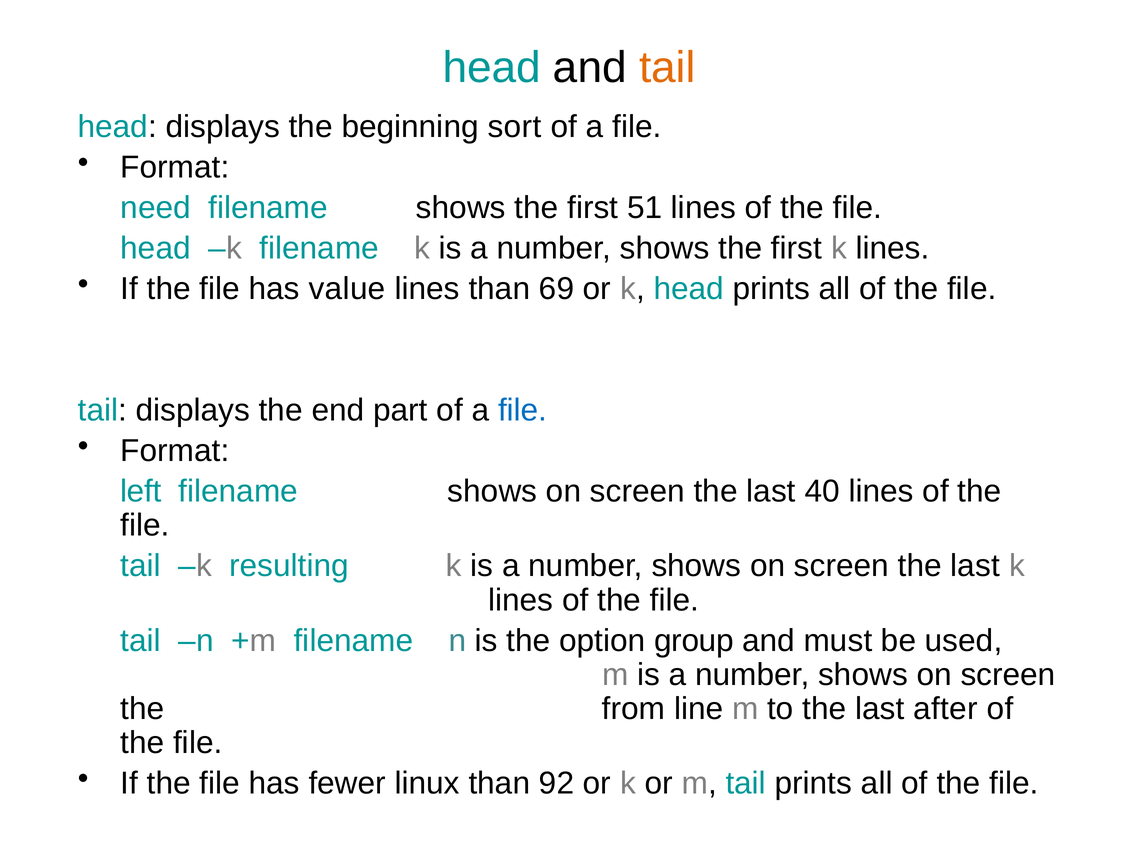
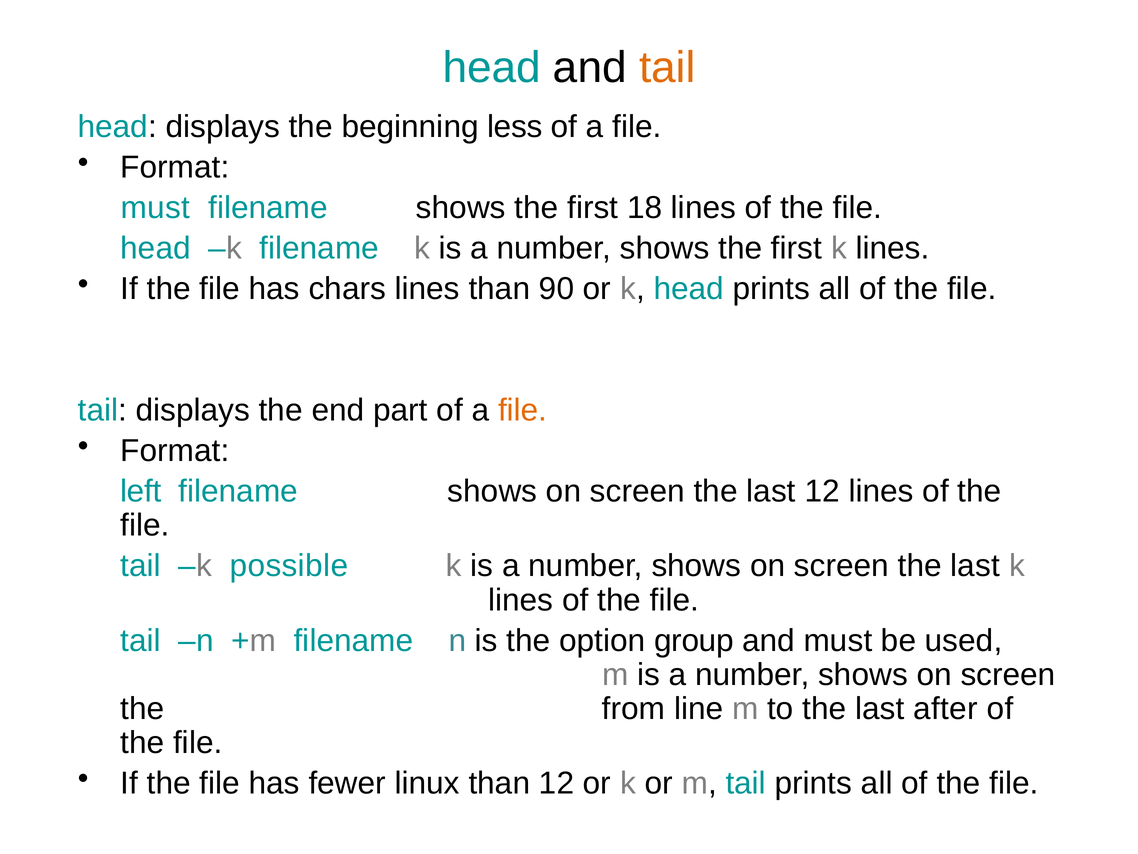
sort: sort -> less (515, 127)
need: need -> must (155, 208)
51: 51 -> 18 (645, 208)
value: value -> chars (347, 289)
69: 69 -> 90 (557, 289)
file colour: blue -> orange (523, 410)
last 40: 40 -> 12 (822, 491)
resulting: resulting -> possible (289, 566)
than 92: 92 -> 12 (557, 783)
